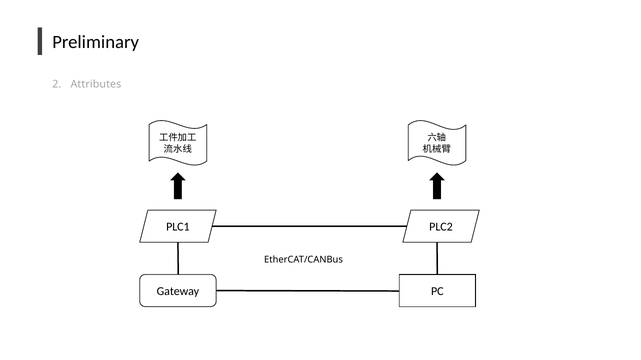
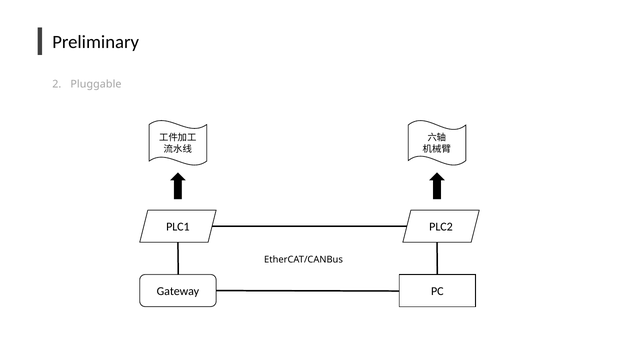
Attributes: Attributes -> Pluggable (96, 84)
